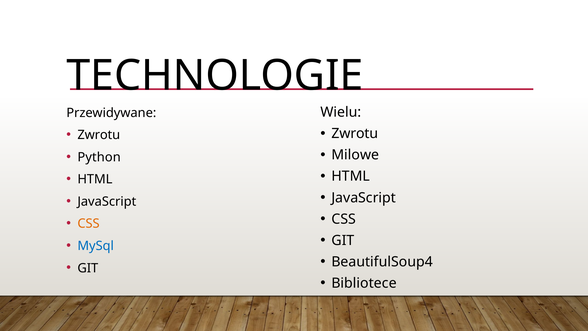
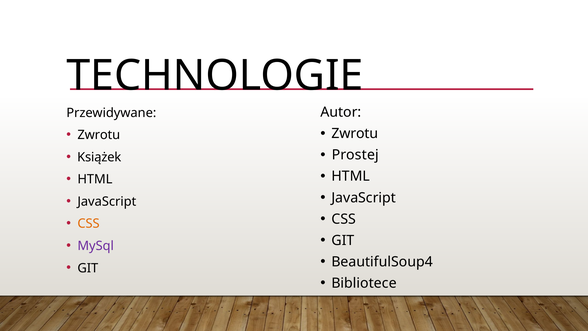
Wielu: Wielu -> Autor (341, 112)
Milowe: Milowe -> Prostej (355, 155)
Python: Python -> Książek (99, 157)
MySql colour: blue -> purple (96, 246)
